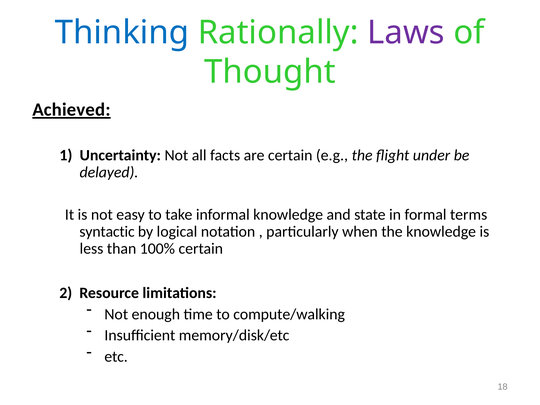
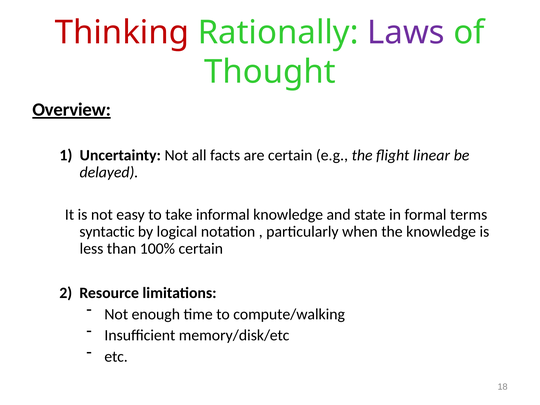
Thinking colour: blue -> red (122, 32)
Achieved: Achieved -> Overview (72, 110)
under: under -> linear (431, 155)
